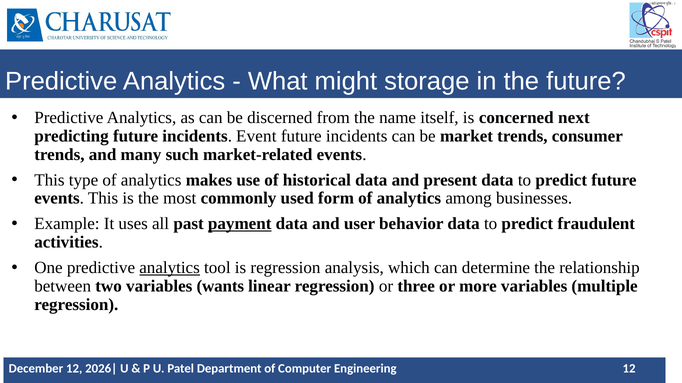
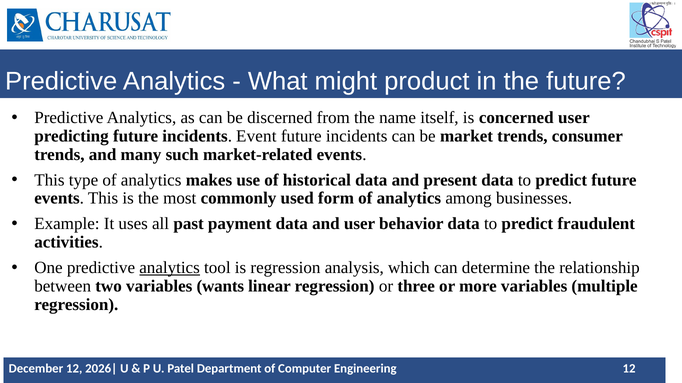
storage: storage -> product (427, 82)
concerned next: next -> user (574, 118)
payment underline: present -> none (240, 224)
